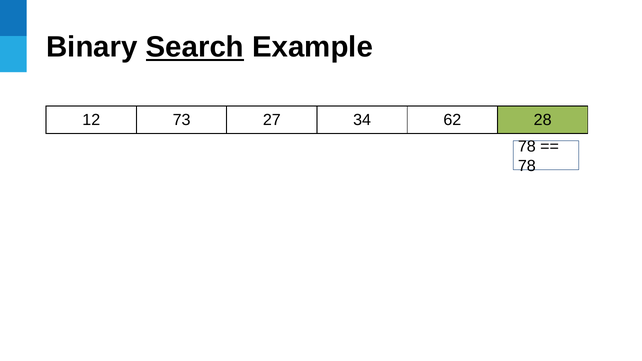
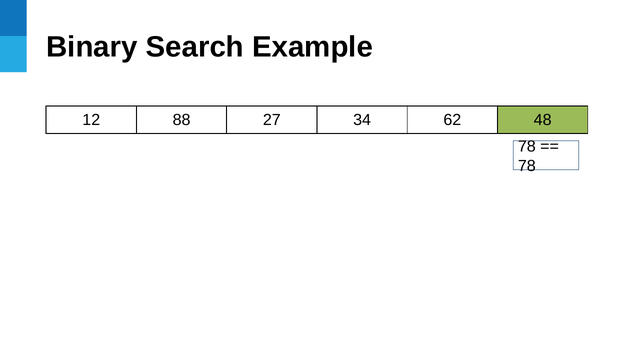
Search underline: present -> none (195, 47)
73: 73 -> 88 (182, 120)
28: 28 -> 48 (543, 120)
